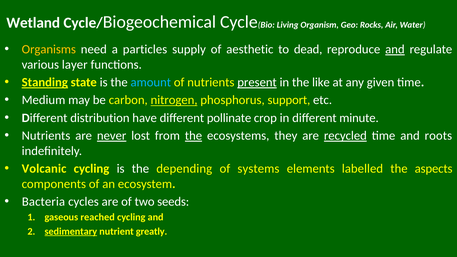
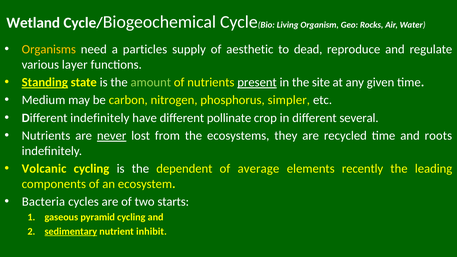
and underline: present -> none (395, 49)
amount colour: light blue -> light green (151, 82)
like: like -> site (321, 82)
nitrogen underline: present -> none (174, 100)
support: support -> simpler (289, 100)
Different distribution: distribution -> indefinitely (100, 118)
minute: minute -> several (359, 118)
the underline: present -> none (193, 136)
recycled underline: present -> none (345, 136)
depending: depending -> dependent (184, 169)
systems: systems -> average (258, 169)
labelled: labelled -> recently (363, 169)
aspects: aspects -> leading (434, 169)
seeds: seeds -> starts (173, 202)
reached: reached -> pyramid (98, 217)
greatly: greatly -> inhibit (151, 232)
